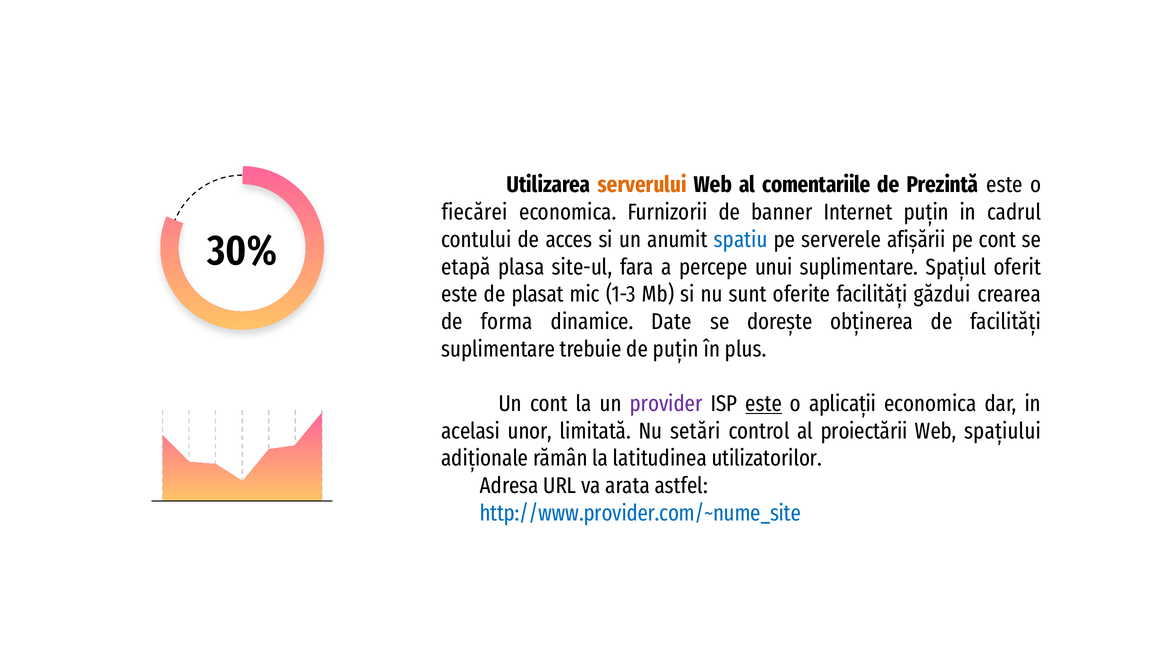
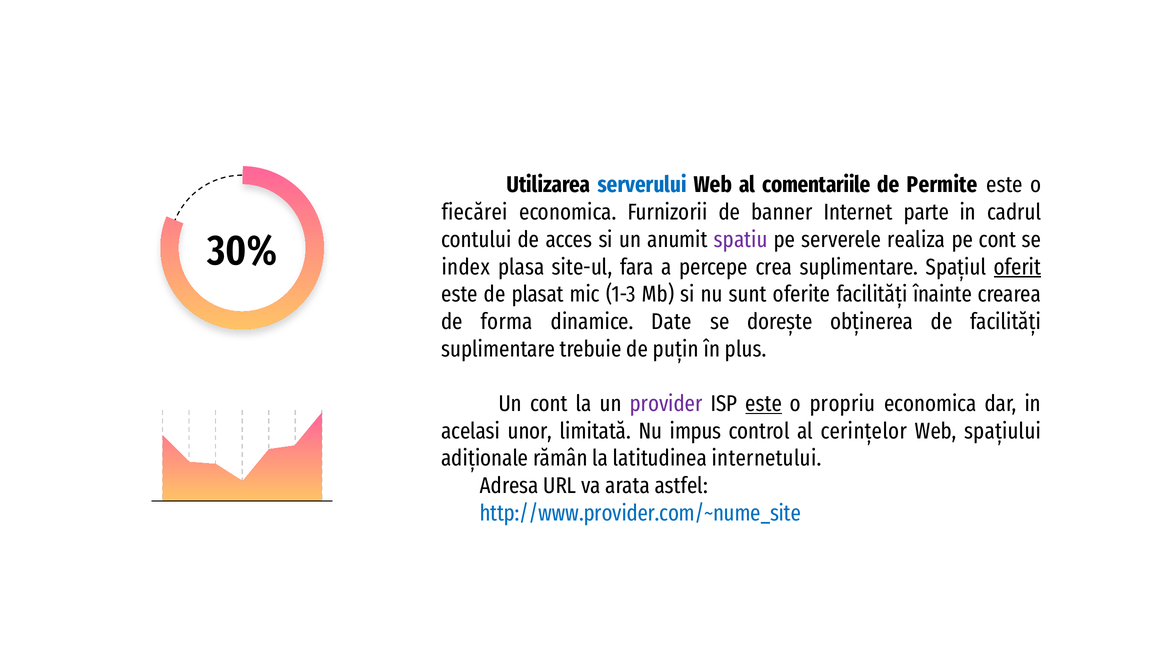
serverului colour: orange -> blue (642, 185)
Prezintă: Prezintă -> Permite (942, 185)
Internet puțin: puțin -> parte (926, 212)
spatiu colour: blue -> purple (741, 240)
afișării: afișării -> realiza (916, 240)
etapă: etapă -> index (466, 267)
unui: unui -> crea (774, 267)
oferit underline: none -> present (1017, 267)
găzdui: găzdui -> înainte (943, 294)
aplicații: aplicații -> propriu (842, 404)
setări: setări -> impus (696, 431)
proiectării: proiectării -> cerințelor (864, 431)
utilizatorilor: utilizatorilor -> internetului (767, 458)
